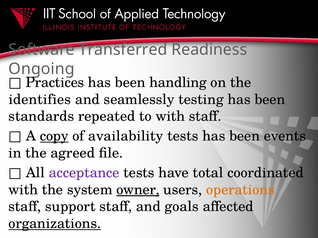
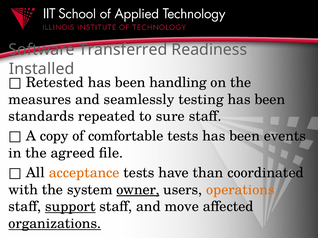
Ongoing: Ongoing -> Installed (42, 69)
Practices: Practices -> Retested (55, 83)
identifies: identifies -> measures (40, 100)
to with: with -> sure (170, 117)
copy underline: present -> none (54, 136)
availability: availability -> comfortable (126, 136)
acceptance colour: purple -> orange (84, 173)
total: total -> than (208, 173)
support underline: none -> present (70, 207)
goals: goals -> move (182, 207)
